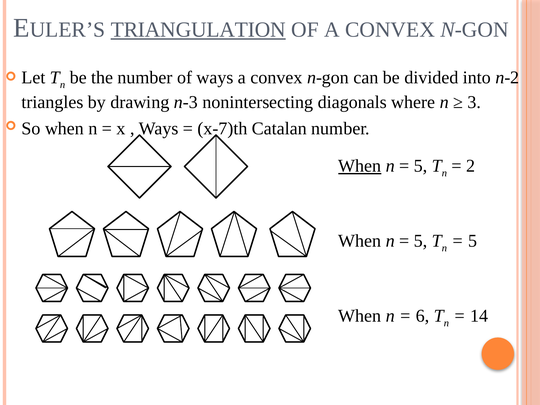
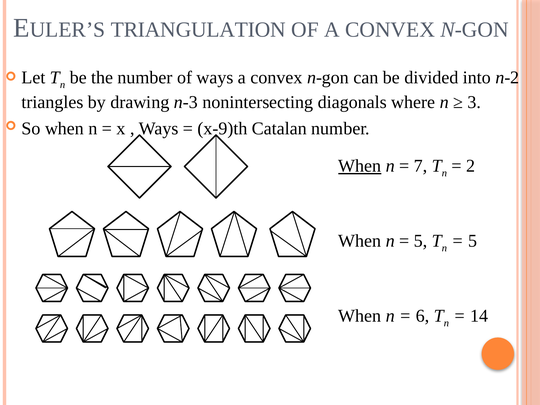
TRIANGULATION underline: present -> none (198, 30)
x-7)th: x-7)th -> x-9)th (222, 128)
5: 5 -> 7 (421, 166)
